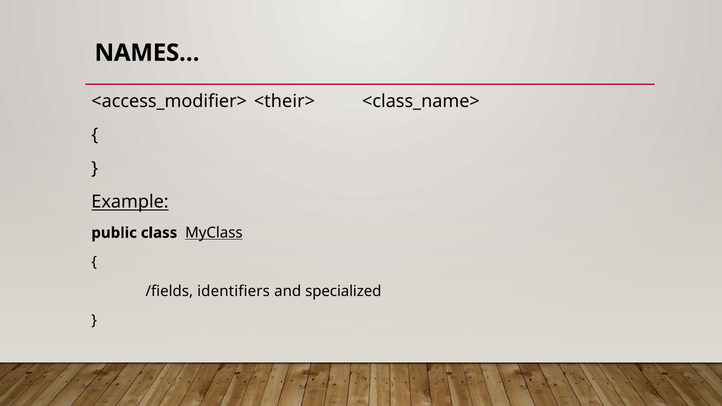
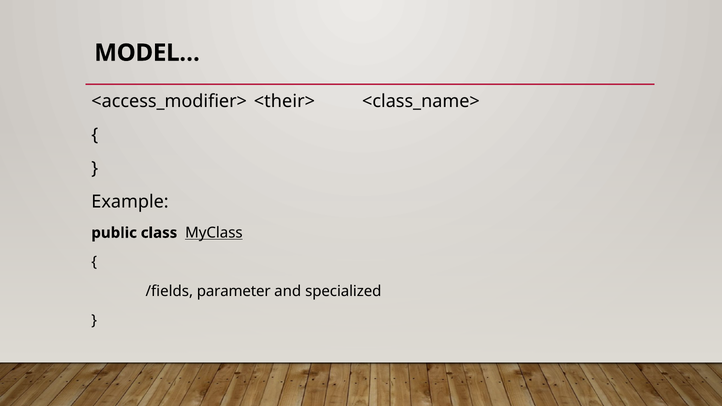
NAMES…: NAMES… -> MODEL… (147, 53)
Example underline: present -> none (130, 202)
identifiers: identifiers -> parameter (234, 291)
